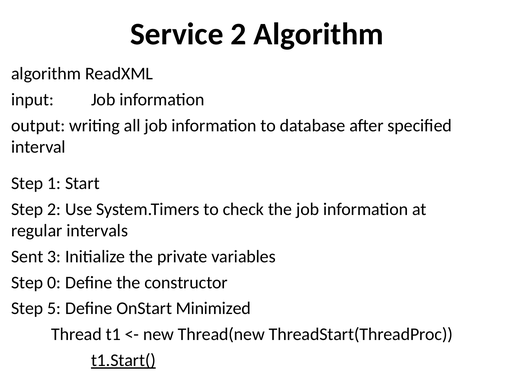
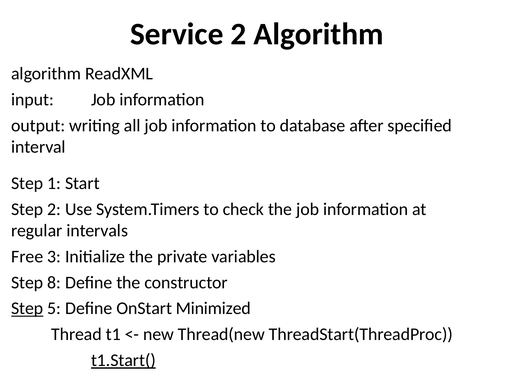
Sent: Sent -> Free (27, 256)
0: 0 -> 8 (54, 282)
Step underline: none -> present (27, 308)
